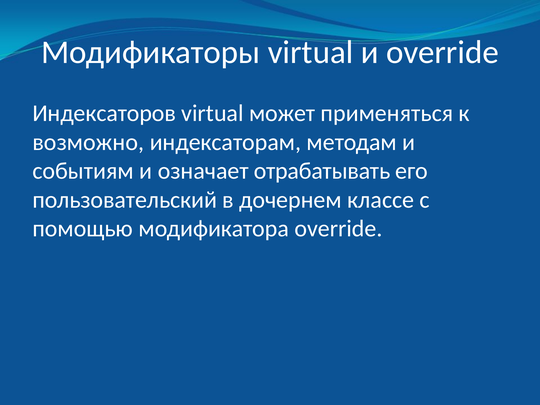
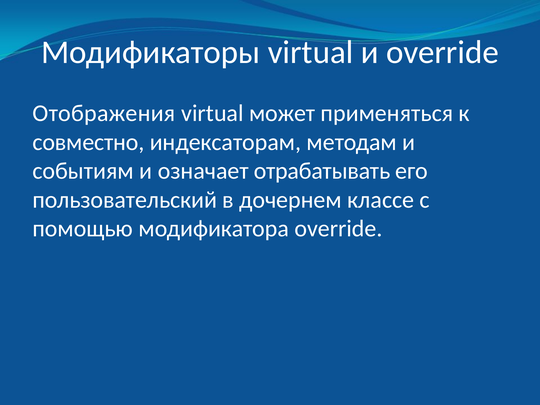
Индексаторов: Индексаторов -> Отображения (104, 113)
возможно: возможно -> совместно (88, 142)
